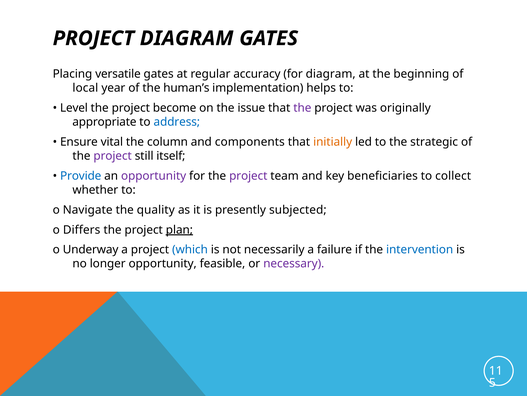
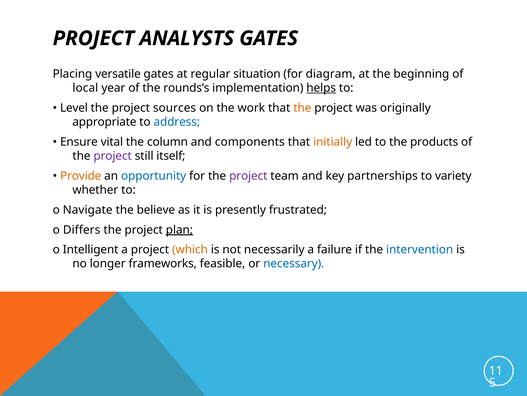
PROJECT DIAGRAM: DIAGRAM -> ANALYSTS (187, 38)
accuracy: accuracy -> situation (257, 74)
human’s: human’s -> rounds’s (186, 88)
helps underline: none -> present (321, 88)
become: become -> sources (175, 108)
issue: issue -> work (251, 108)
the colour: purple -> orange (302, 108)
strategic: strategic -> products (434, 142)
Provide colour: blue -> orange (81, 176)
opportunity colour: purple -> blue (154, 176)
beneficiaries: beneficiaries -> partnerships (383, 176)
collect: collect -> variety (453, 176)
quality: quality -> believe (156, 209)
subjected: subjected -> frustrated (298, 209)
Underway: Underway -> Intelligent (91, 249)
which colour: blue -> orange (190, 249)
longer opportunity: opportunity -> frameworks (163, 263)
necessary colour: purple -> blue (294, 263)
